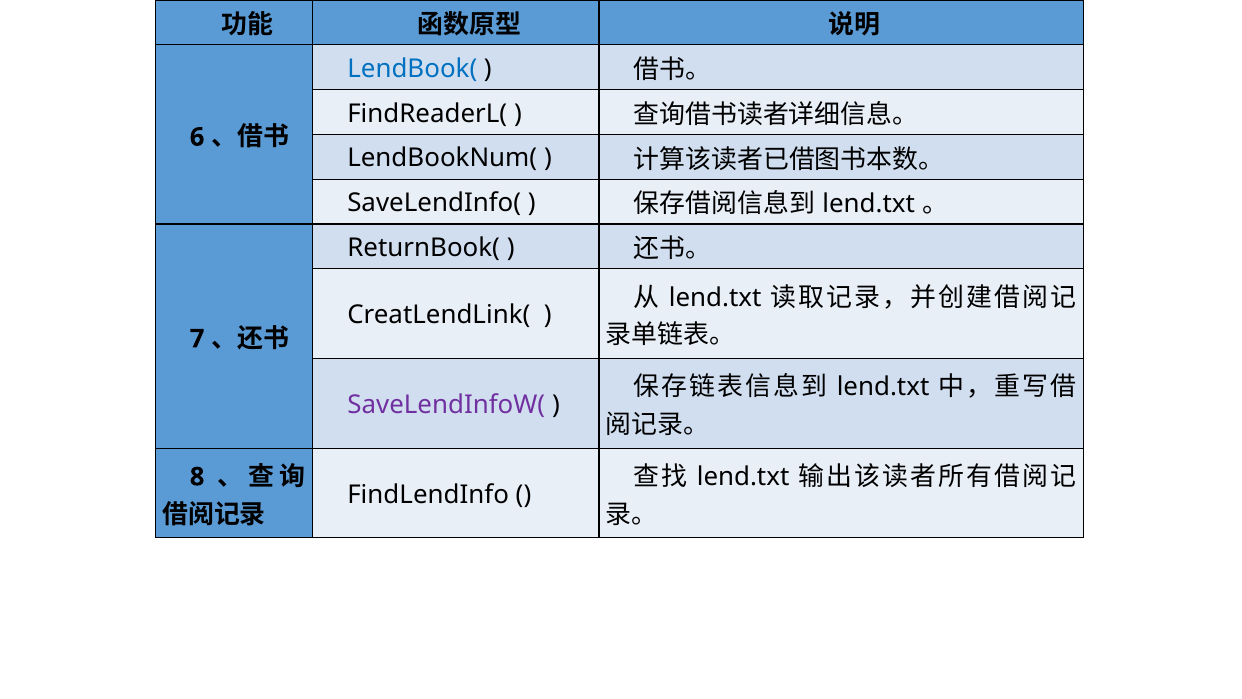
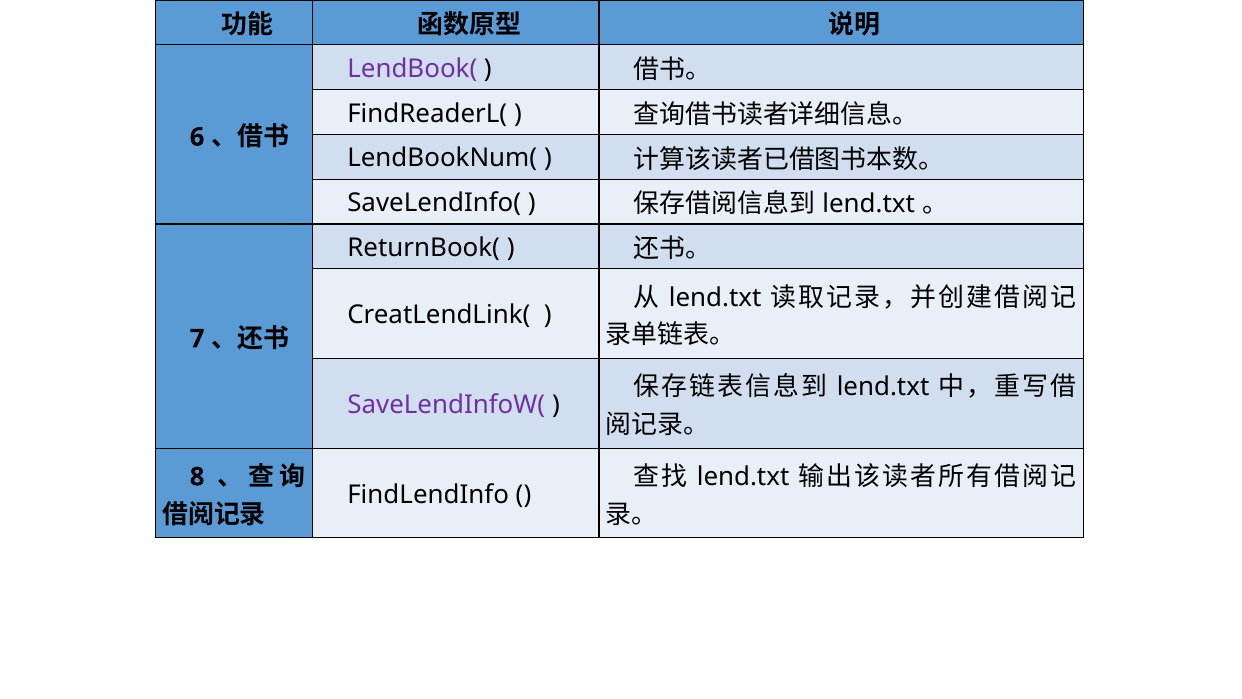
LendBook( colour: blue -> purple (412, 69)
